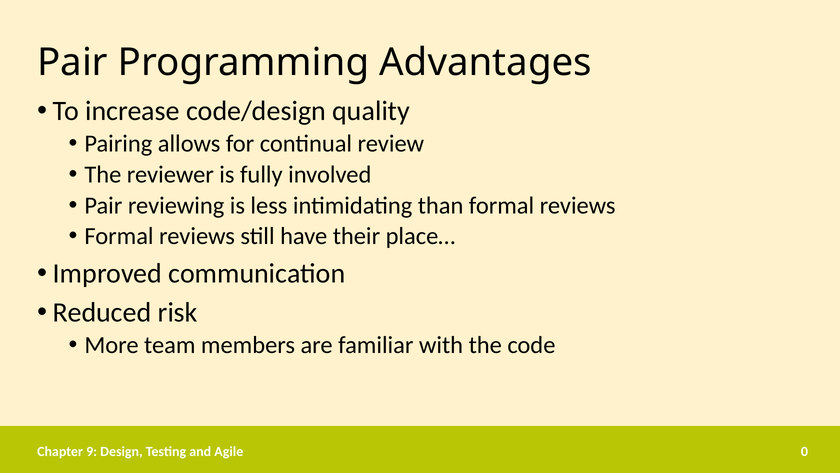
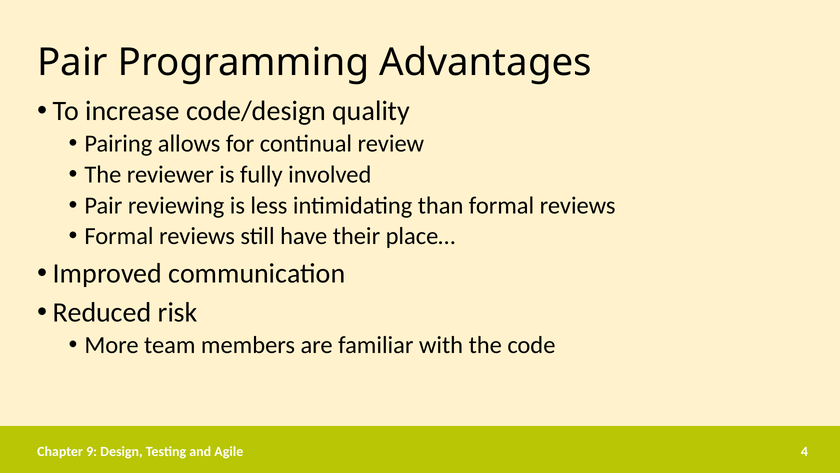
0: 0 -> 4 (804, 451)
